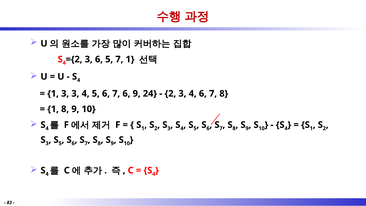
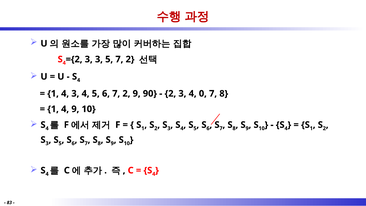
3 6: 6 -> 3 (99, 59)
5 7 1: 1 -> 2 (130, 59)
3: 3 -> 4 (65, 94)
6 7 6: 6 -> 2 (126, 94)
24: 24 -> 90 (150, 94)
4 6: 6 -> 0 (203, 94)
8: 8 -> 4 (65, 109)
